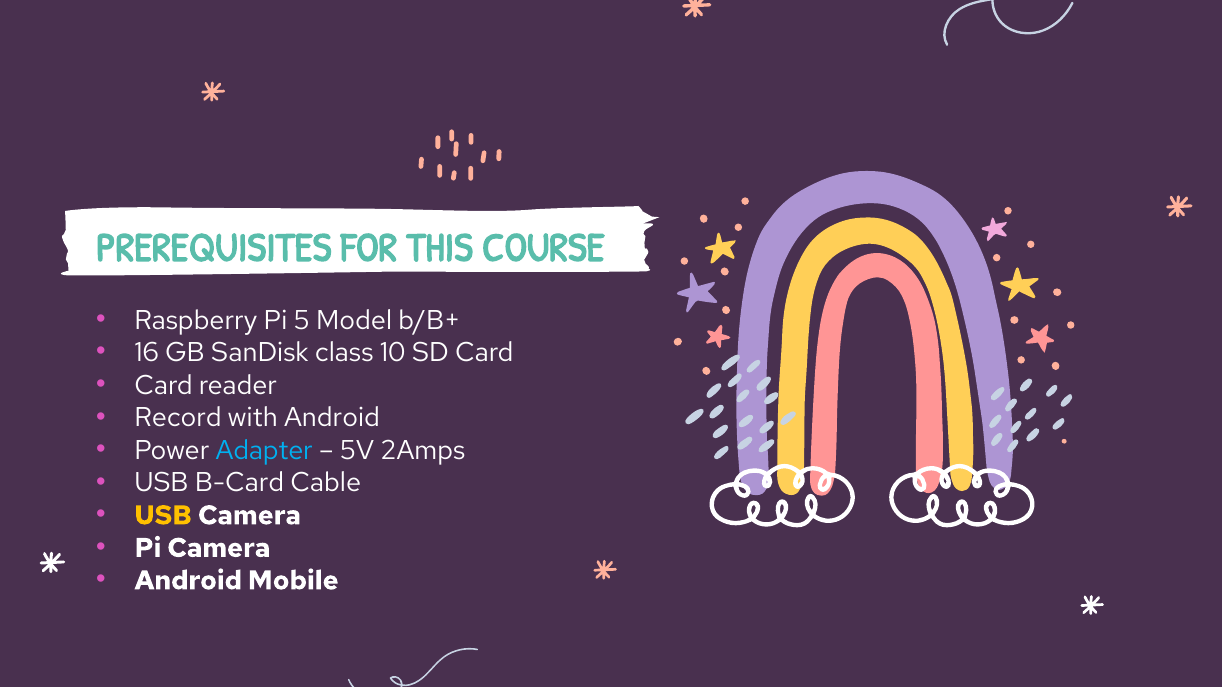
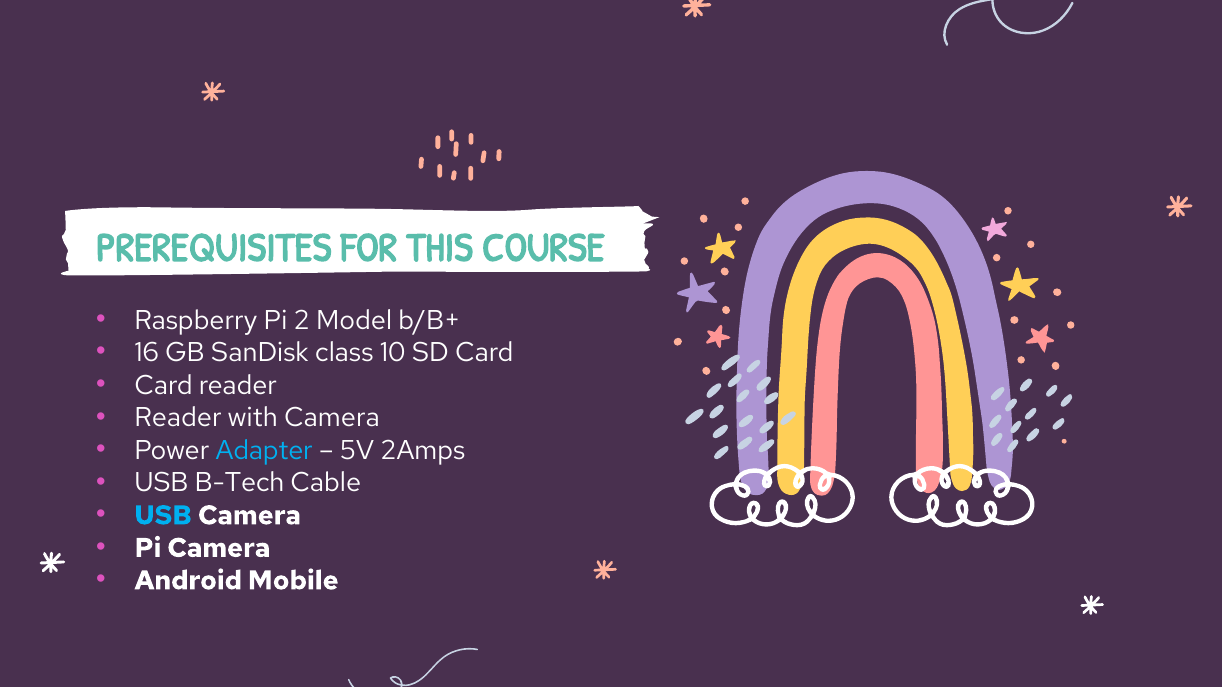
5: 5 -> 2 (302, 320)
Record: Record -> Reader (178, 418)
with Android: Android -> Camera (332, 418)
B-Card: B-Card -> B-Tech (240, 483)
USB colour: yellow -> light blue (163, 516)
